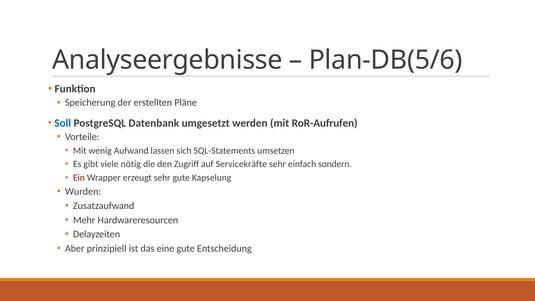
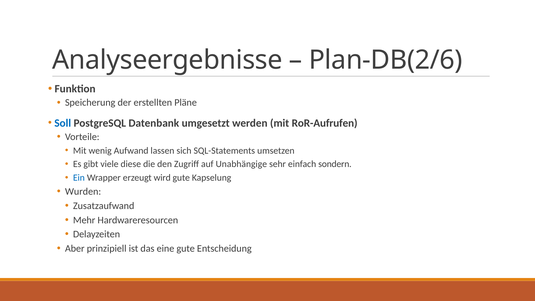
Plan-DB(5/6: Plan-DB(5/6 -> Plan-DB(2/6 (386, 60)
nötig: nötig -> diese (131, 164)
Servicekräfte: Servicekräfte -> Unabhängige (241, 164)
Ein colour: red -> blue (79, 178)
erzeugt sehr: sehr -> wird (162, 178)
